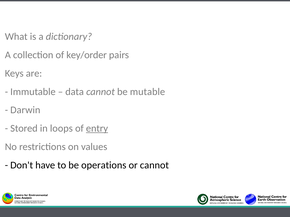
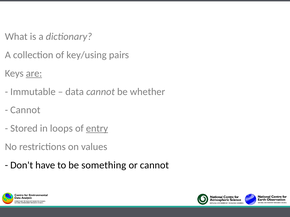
key/order: key/order -> key/using (87, 55)
are underline: none -> present (34, 73)
mutable: mutable -> whether (148, 92)
Darwin: Darwin -> Cannot (25, 110)
operations: operations -> something (104, 165)
